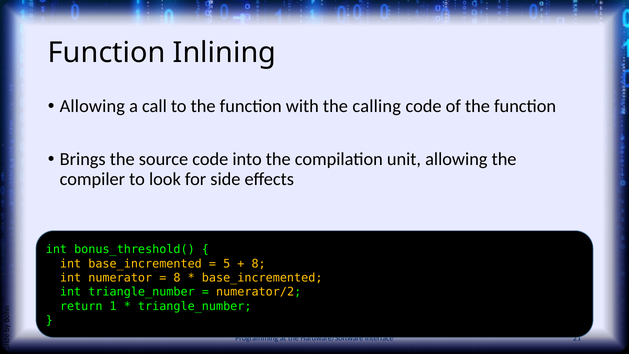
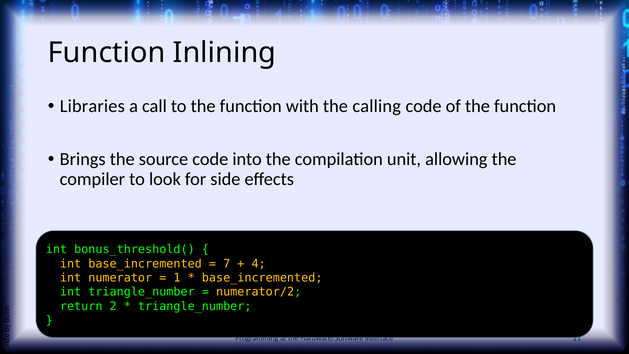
Allowing: Allowing -> Libraries (92, 106)
5: 5 -> 7 (227, 264)
8: 8 -> 4 (259, 264)
8: 8 -> 1 (177, 278)
1: 1 -> 2 (113, 306)
